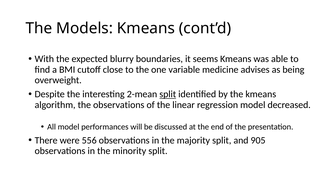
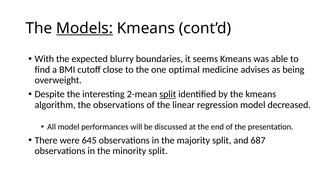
Models underline: none -> present (85, 28)
variable: variable -> optimal (184, 69)
556: 556 -> 645 (89, 140)
905: 905 -> 687 (258, 140)
